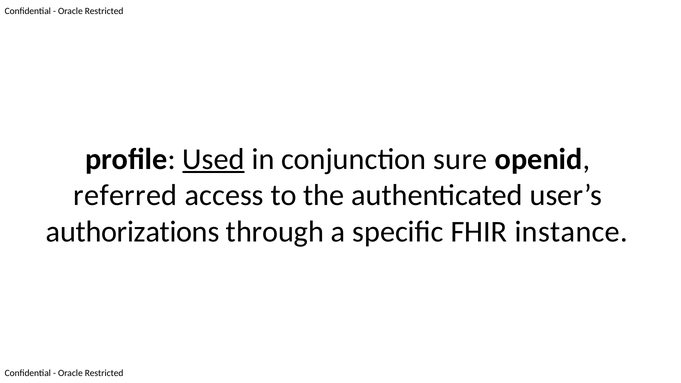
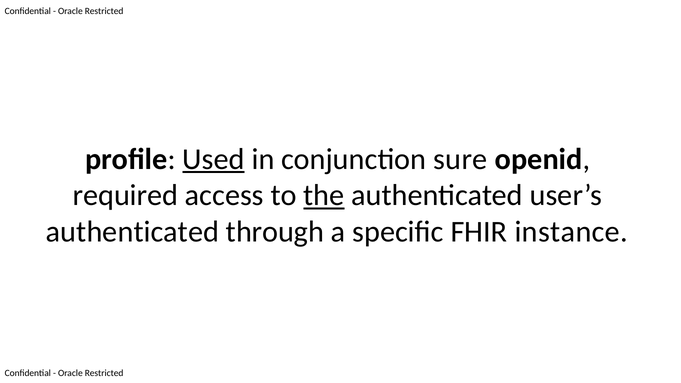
referred: referred -> required (126, 195)
the underline: none -> present (324, 195)
authorizations: authorizations -> authenticated (133, 232)
